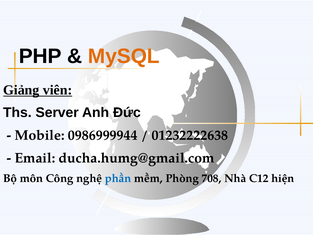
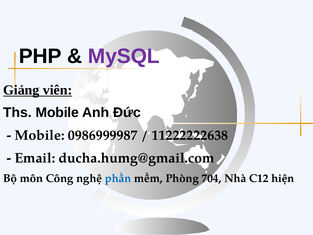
MySQL colour: orange -> purple (124, 56)
Ths Server: Server -> Mobile (57, 113)
0986999944: 0986999944 -> 0986999987 (103, 135)
01232222638: 01232222638 -> 11222222638 (190, 135)
708: 708 -> 704 (212, 178)
